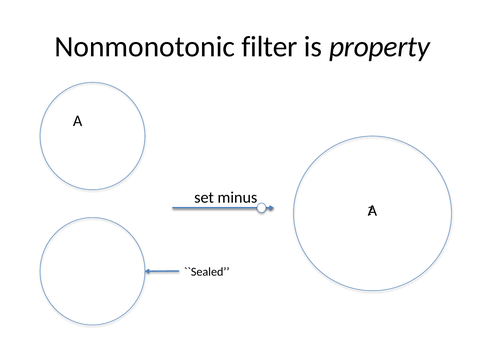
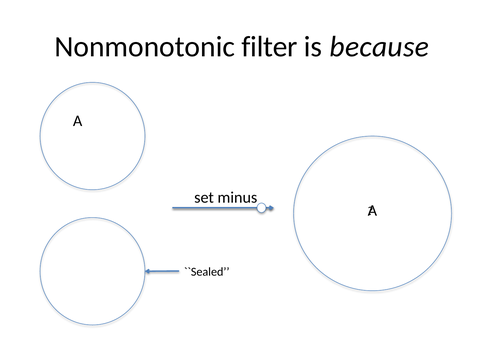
property: property -> because (379, 47)
